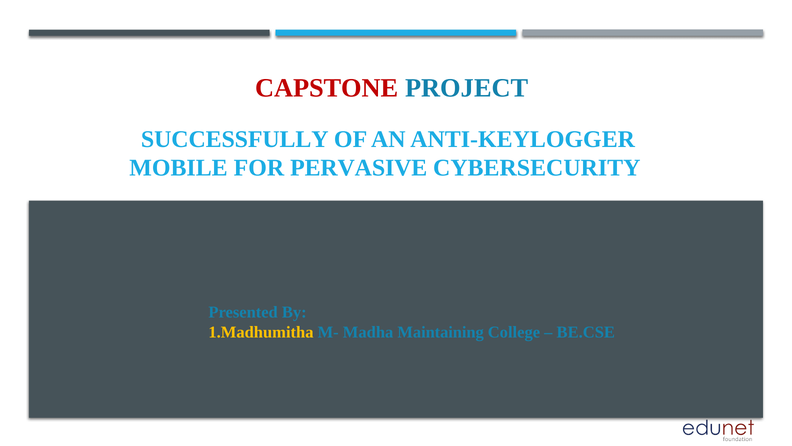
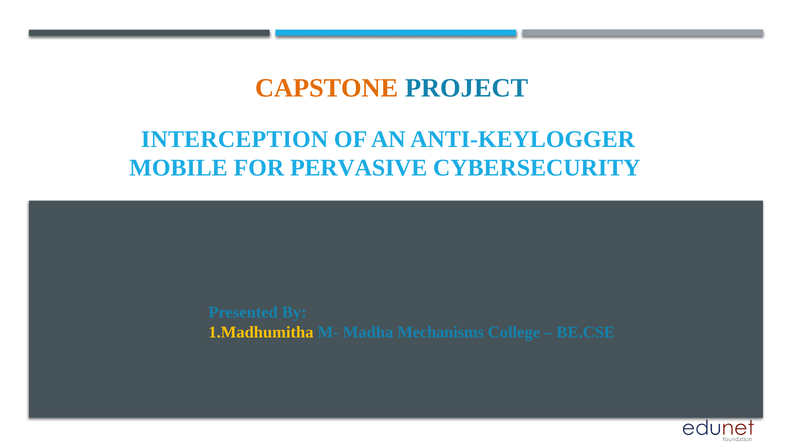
CAPSTONE colour: red -> orange (327, 88)
SUCCESSFULLY: SUCCESSFULLY -> INTERCEPTION (235, 139)
Maintaining: Maintaining -> Mechanisms (441, 332)
